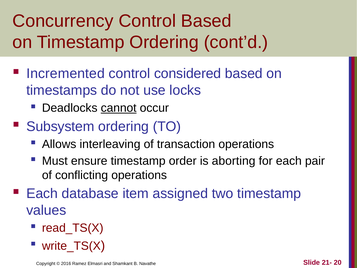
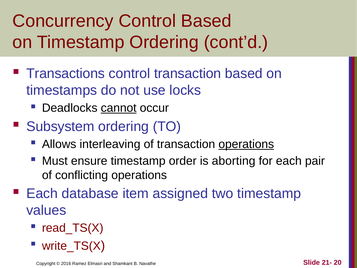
Incremented: Incremented -> Transactions (66, 74)
control considered: considered -> transaction (188, 74)
operations underline: none -> present (246, 144)
